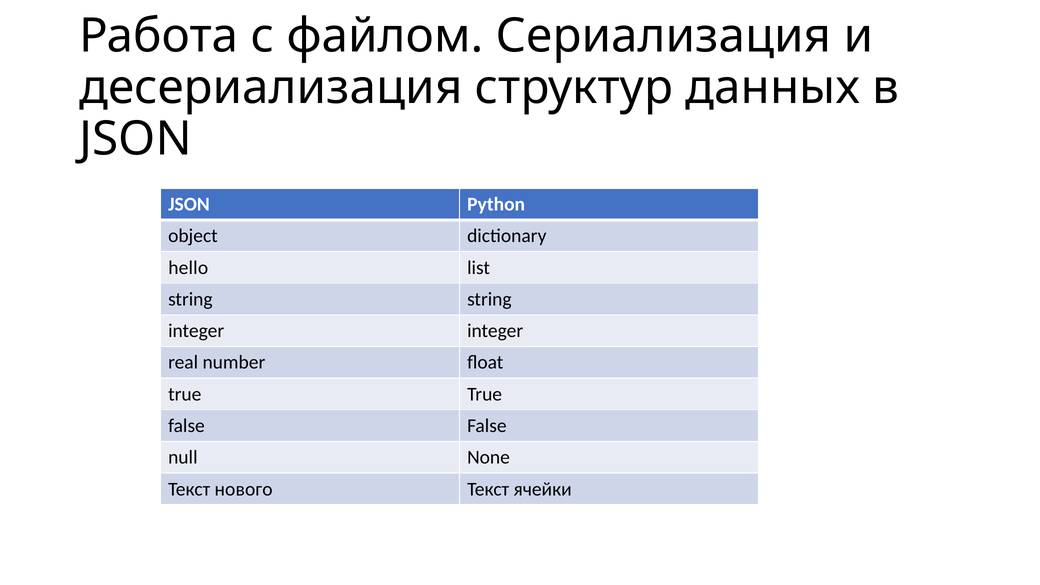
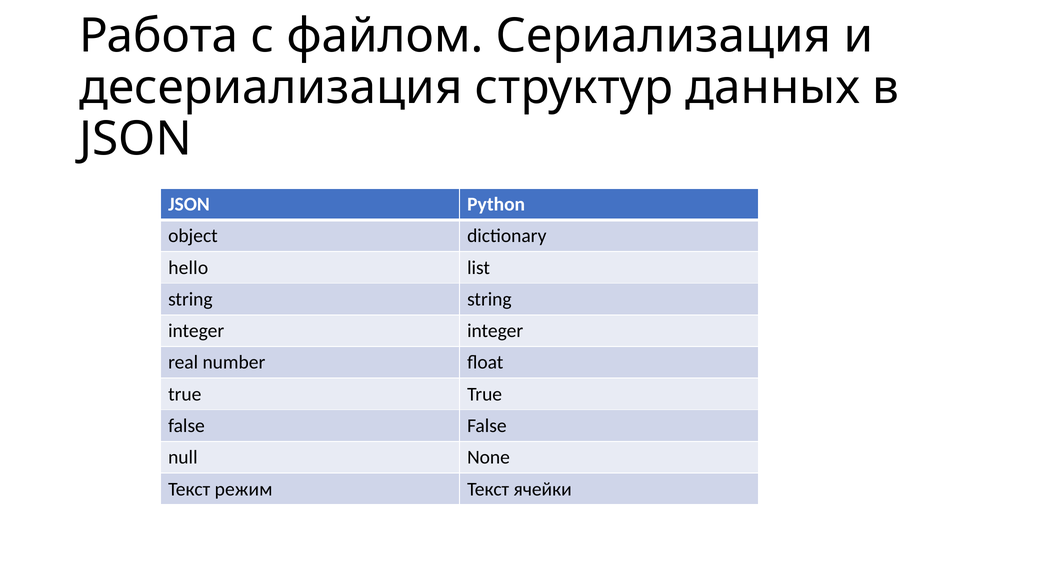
нового: нового -> режим (244, 489)
